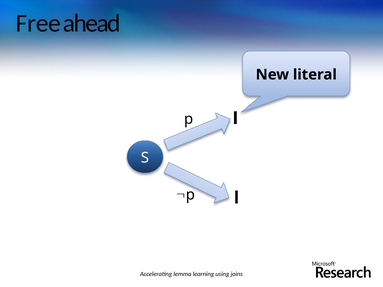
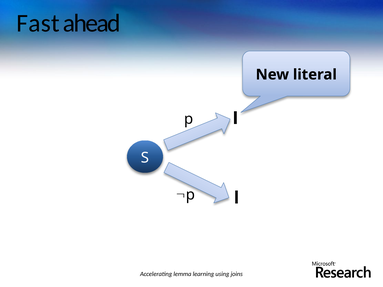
Free: Free -> Fast (38, 23)
